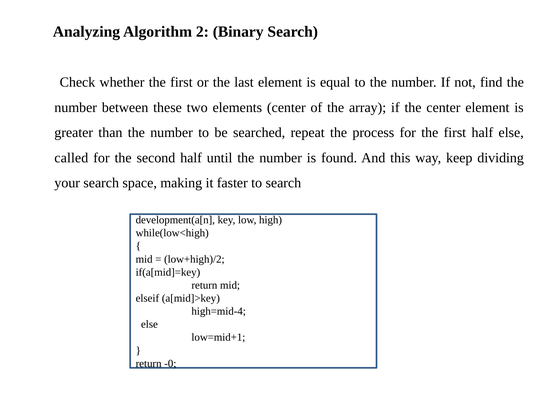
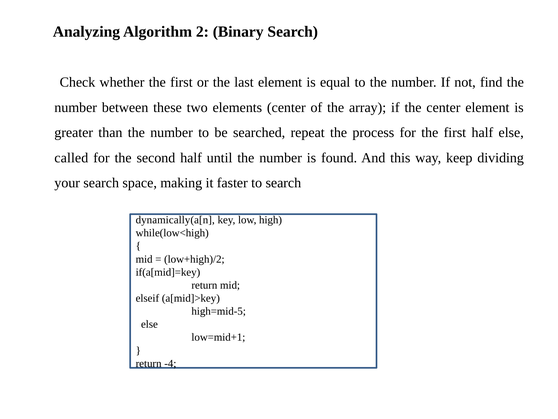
development(a[n: development(a[n -> dynamically(a[n (175, 220)
high=mid-4: high=mid-4 -> high=mid-5 (219, 311)
-0: -0 -> -4 (170, 363)
